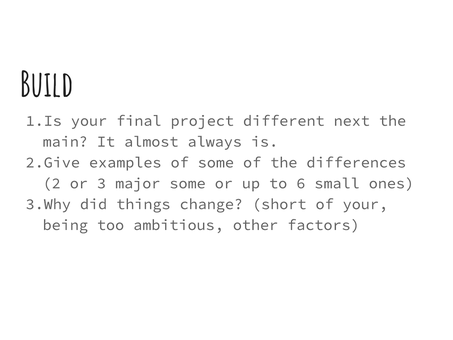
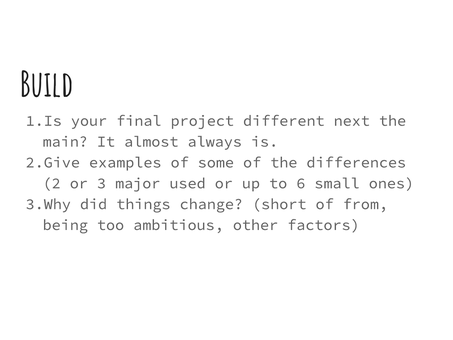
major some: some -> used (188, 183)
of your: your -> from (365, 204)
